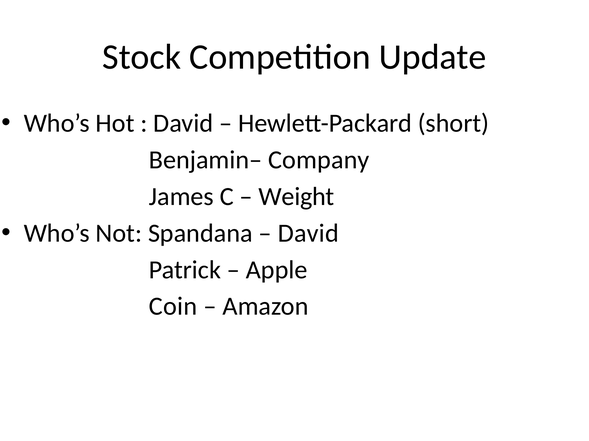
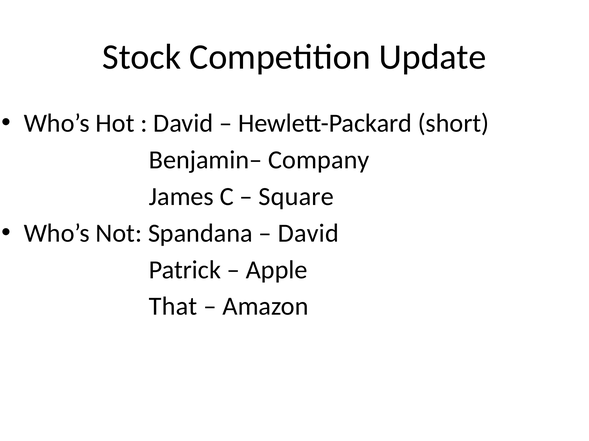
Weight: Weight -> Square (296, 197)
Coin: Coin -> That (173, 307)
